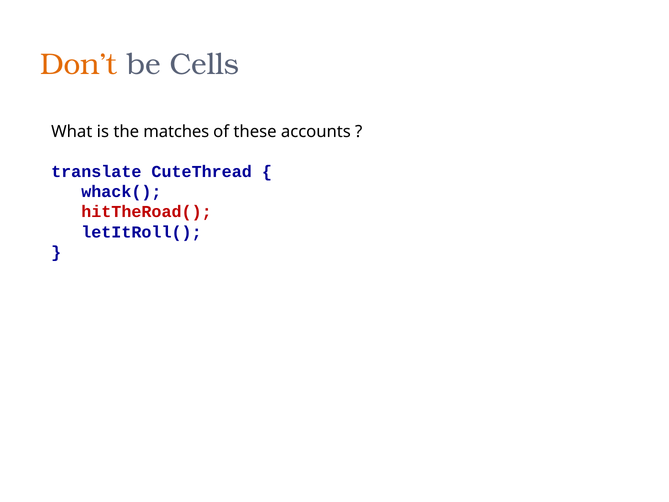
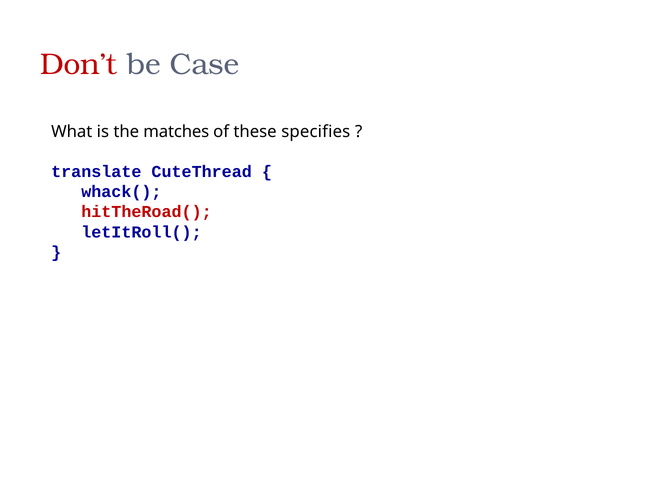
Don’t colour: orange -> red (79, 65)
Cells: Cells -> Case (204, 65)
accounts: accounts -> specifies (316, 132)
